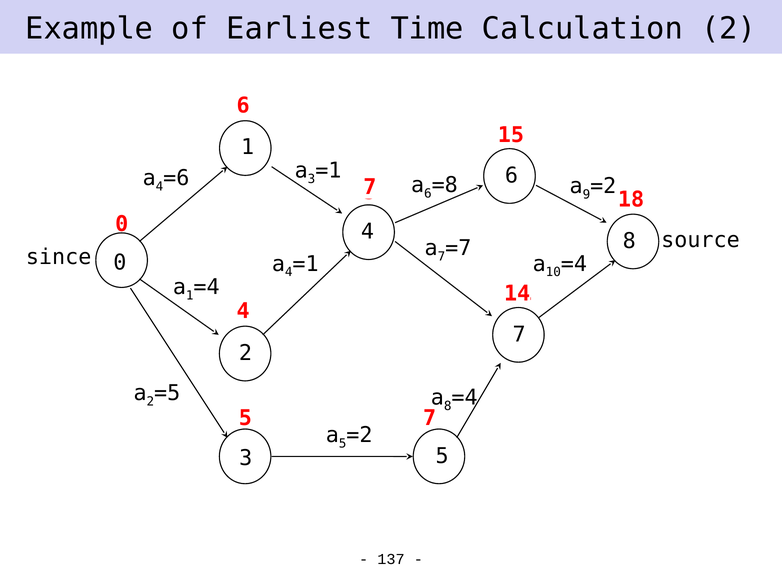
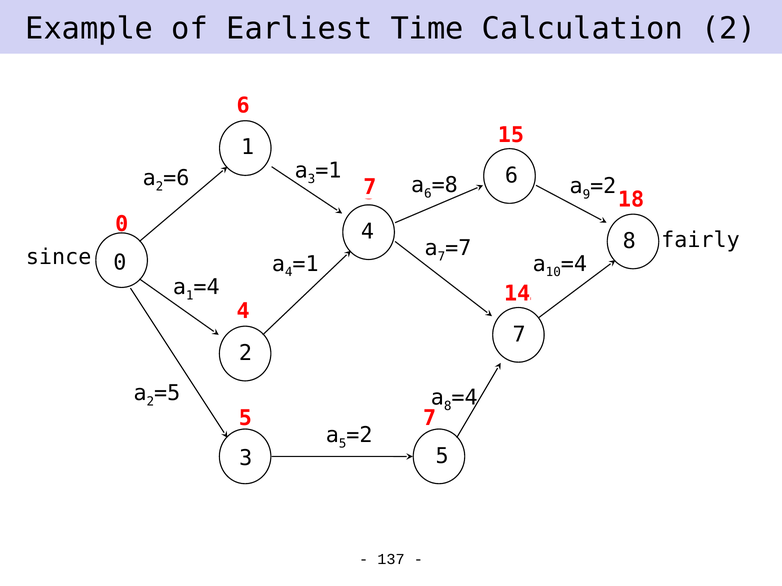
4: 4 -> 2 (159, 187)
source: source -> fairly (700, 240)
